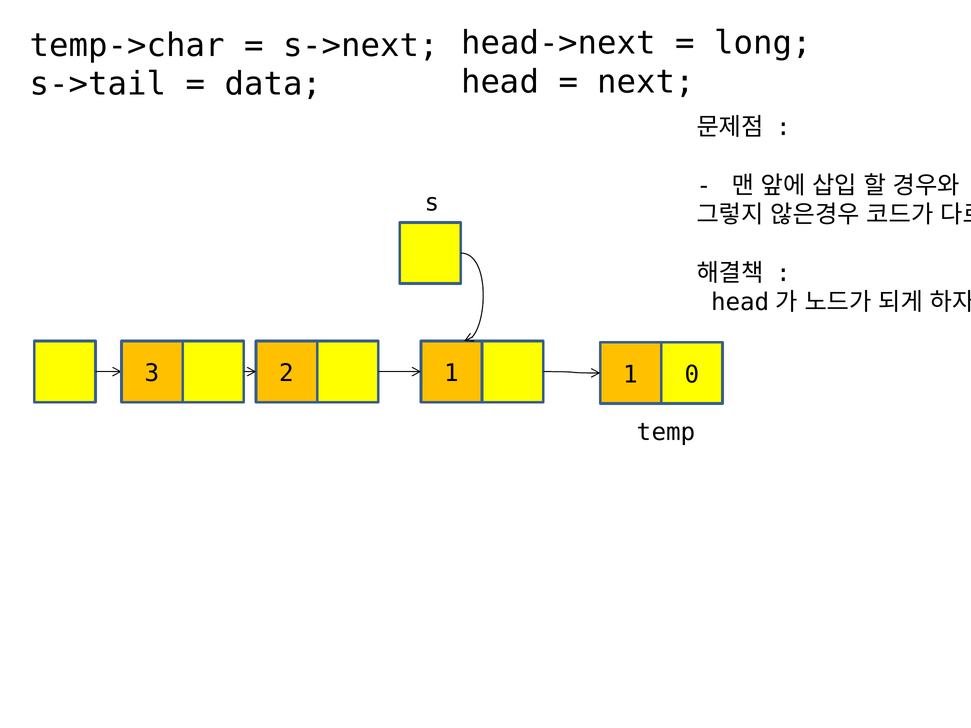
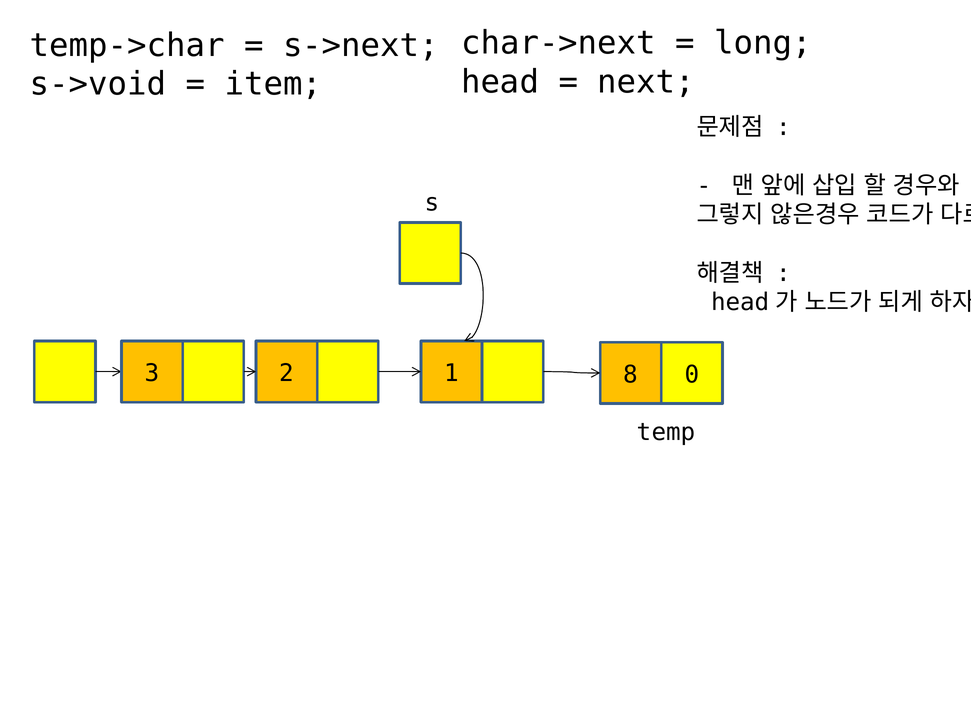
head->next: head->next -> char->next (558, 43)
s->tail: s->tail -> s->void (98, 84)
data: data -> item (273, 84)
3 1: 1 -> 8 (631, 375)
